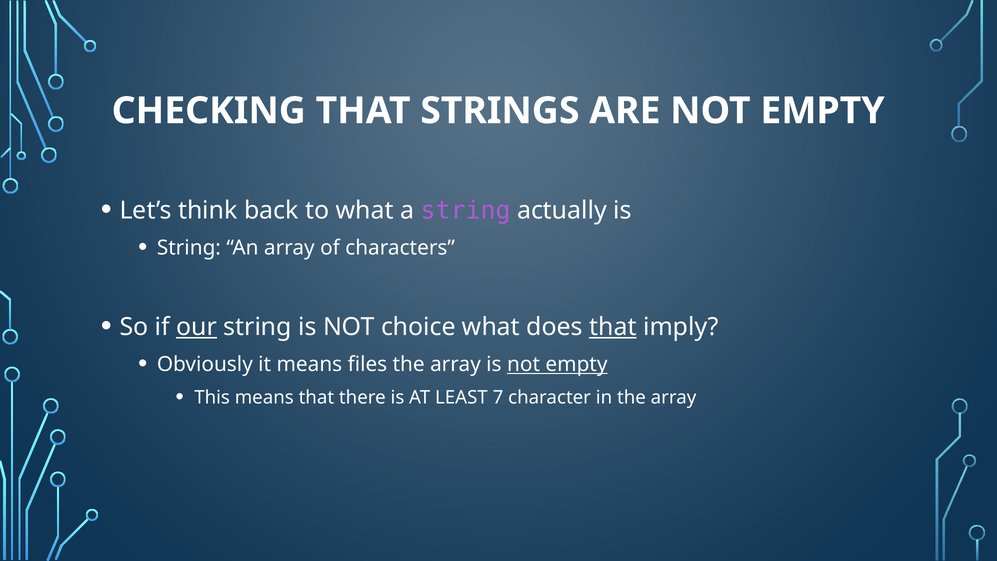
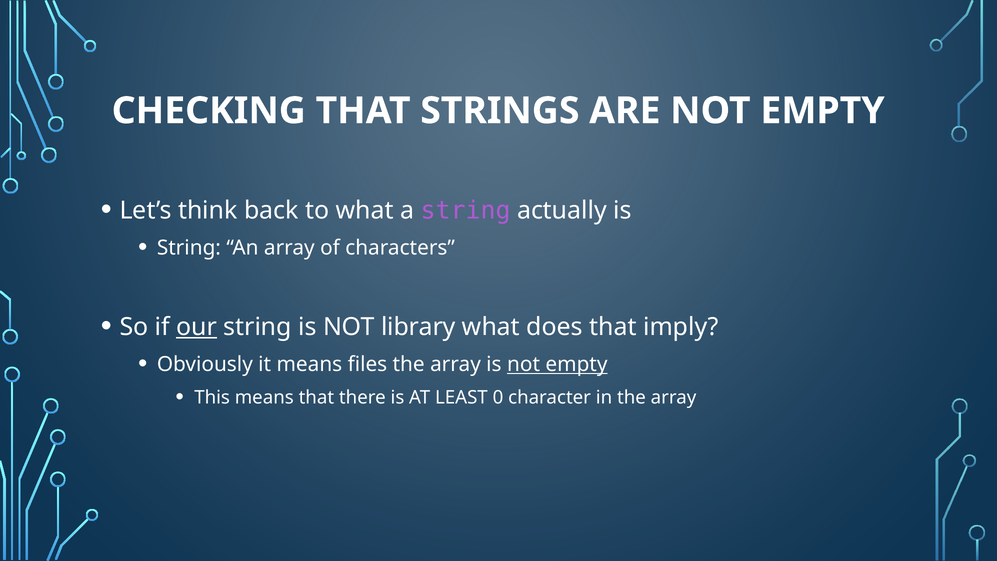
choice: choice -> library (418, 327)
that underline: present -> none (613, 327)
7: 7 -> 0 (498, 397)
